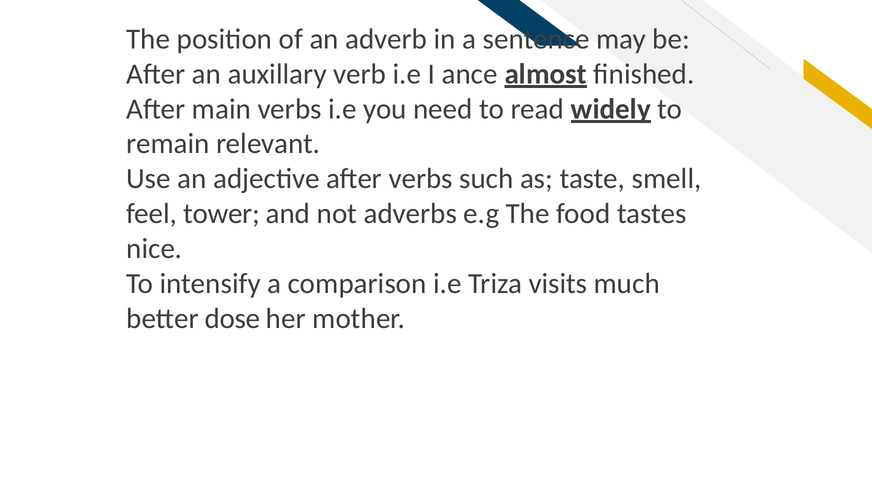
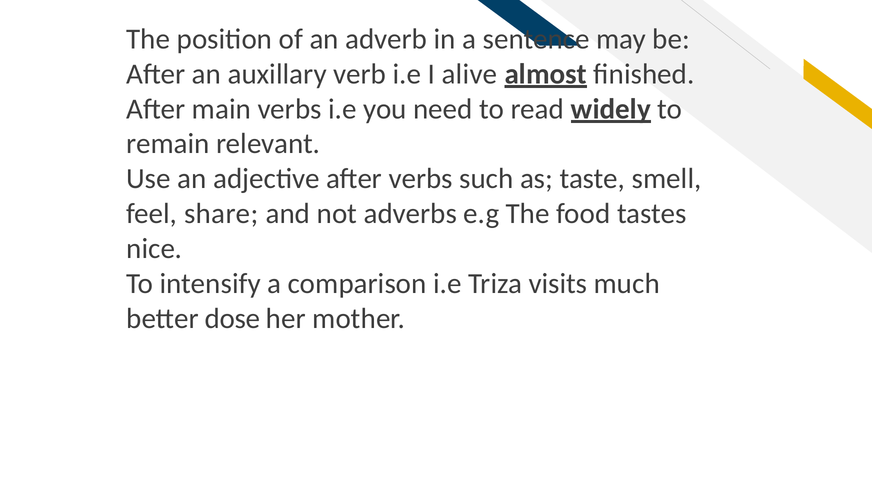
ance: ance -> alive (470, 74)
tower: tower -> share (221, 213)
